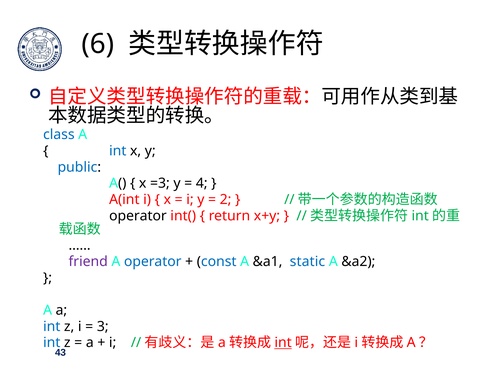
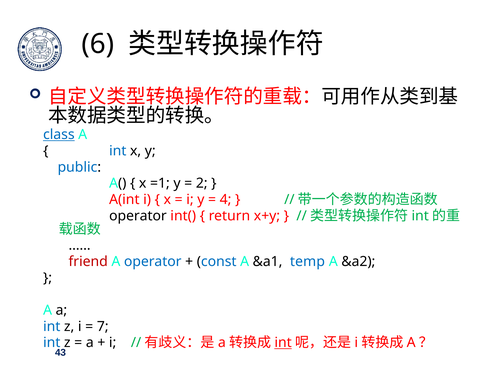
class underline: none -> present (59, 135)
=3: =3 -> =1 (160, 183)
4: 4 -> 2 (202, 183)
2: 2 -> 4 (226, 200)
friend colour: purple -> red (88, 262)
static: static -> temp (307, 262)
3: 3 -> 7 (103, 327)
